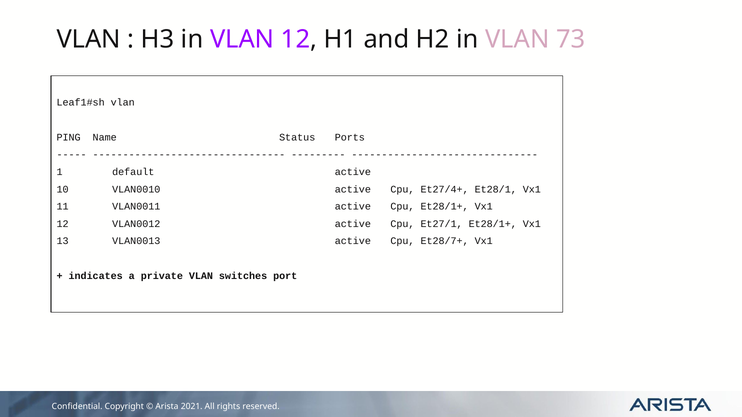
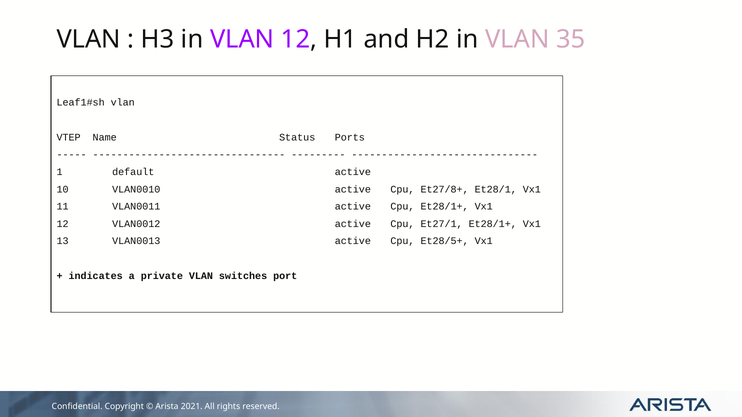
73: 73 -> 35 (571, 39)
PING: PING -> VTEP (69, 137)
Et27/4+: Et27/4+ -> Et27/8+ (445, 189)
Et28/7+: Et28/7+ -> Et28/5+ (445, 241)
